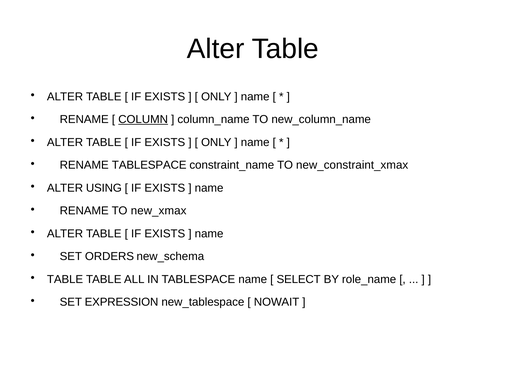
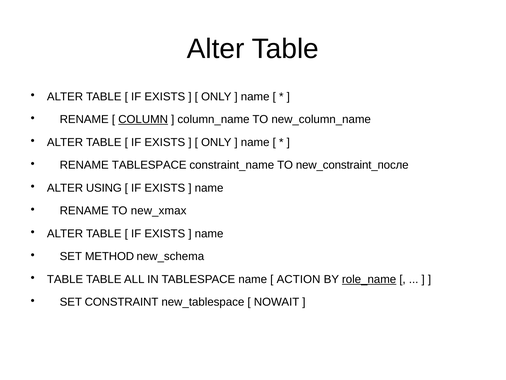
new_constraint_xmax: new_constraint_xmax -> new_constraint_после (352, 165)
ORDERS: ORDERS -> METHOD (110, 256)
SELECT: SELECT -> ACTION (299, 279)
role_name underline: none -> present (369, 279)
EXPRESSION: EXPRESSION -> CONSTRAINT (122, 302)
